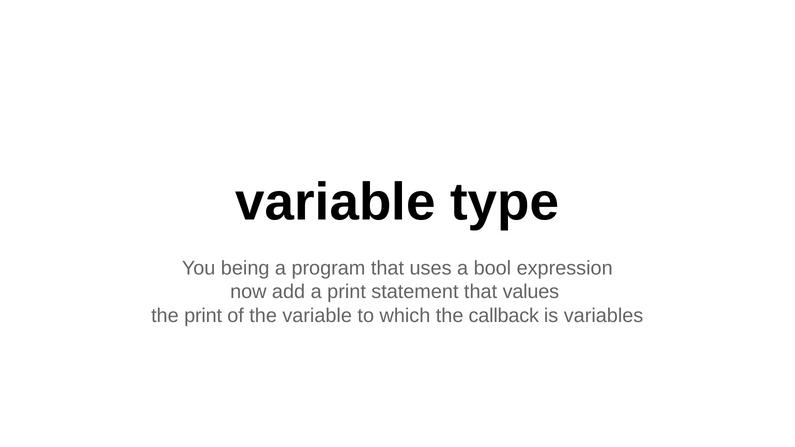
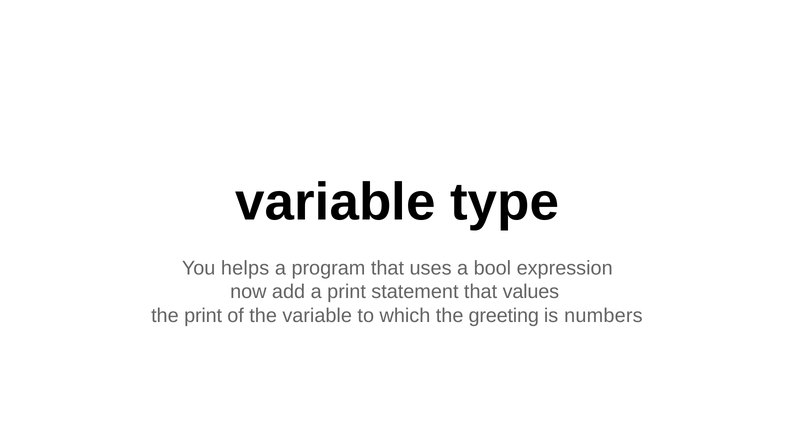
being: being -> helps (245, 268)
callback: callback -> greeting (504, 316)
variables: variables -> numbers (603, 316)
